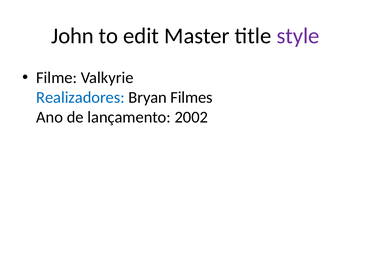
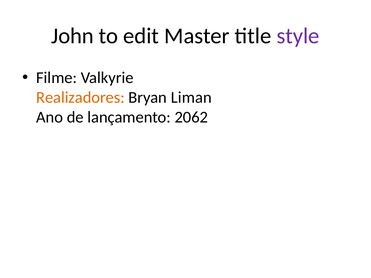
Realizadores colour: blue -> orange (80, 98)
Filmes: Filmes -> Liman (191, 98)
2002: 2002 -> 2062 (191, 117)
